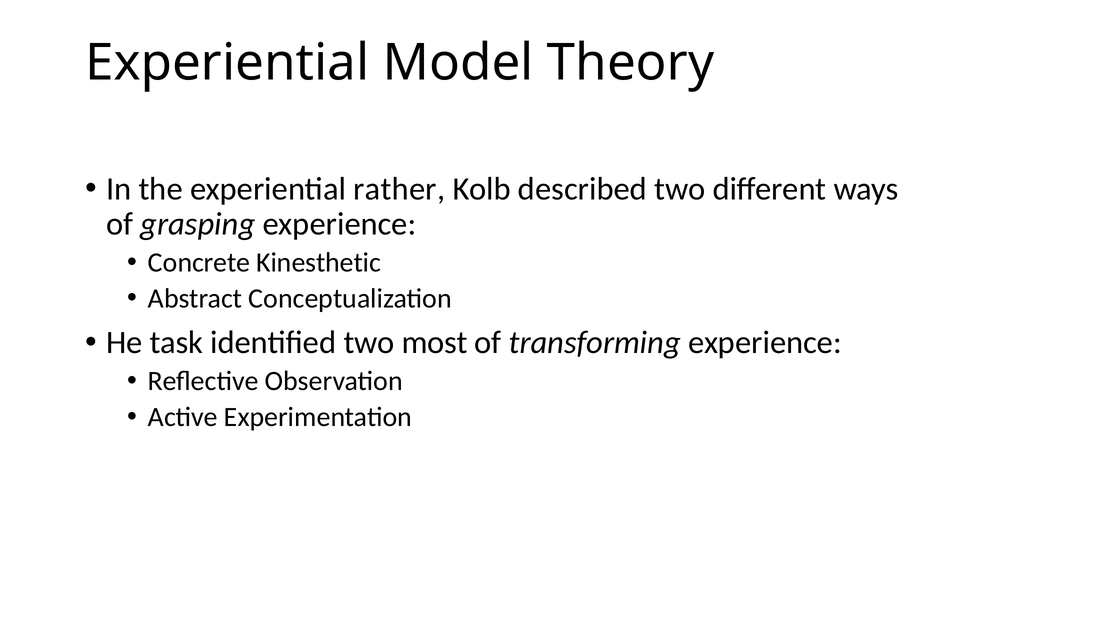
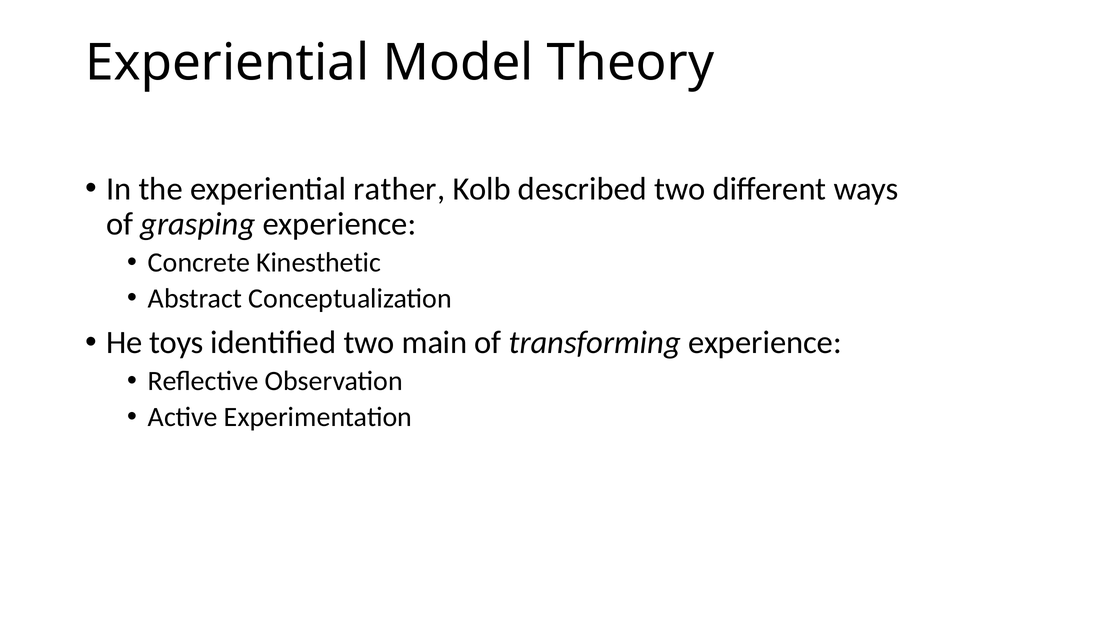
task: task -> toys (176, 343)
most: most -> main (435, 343)
